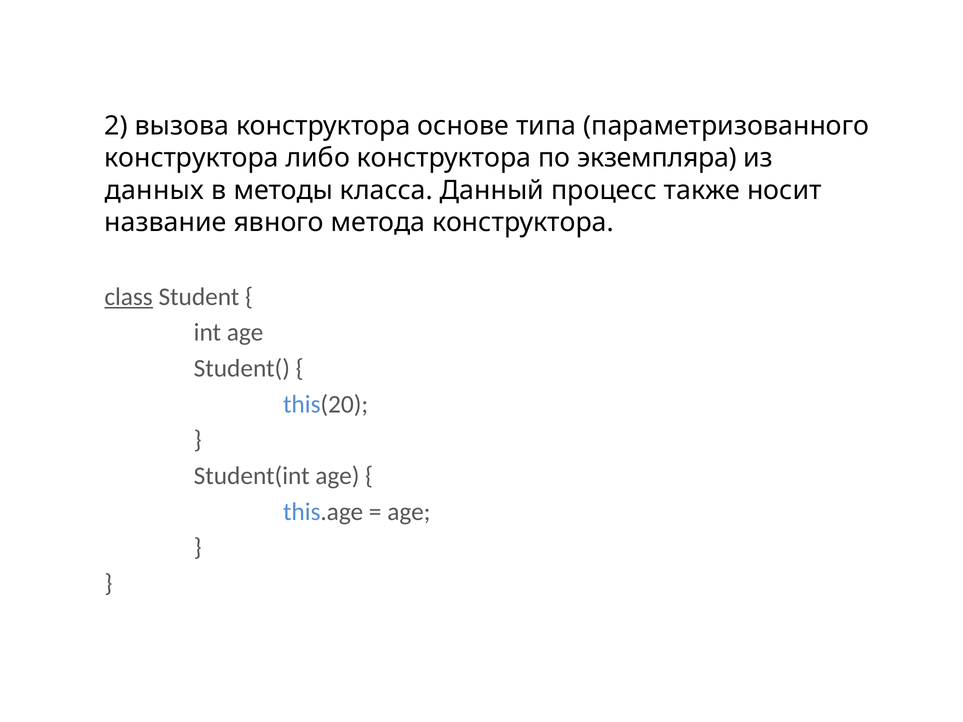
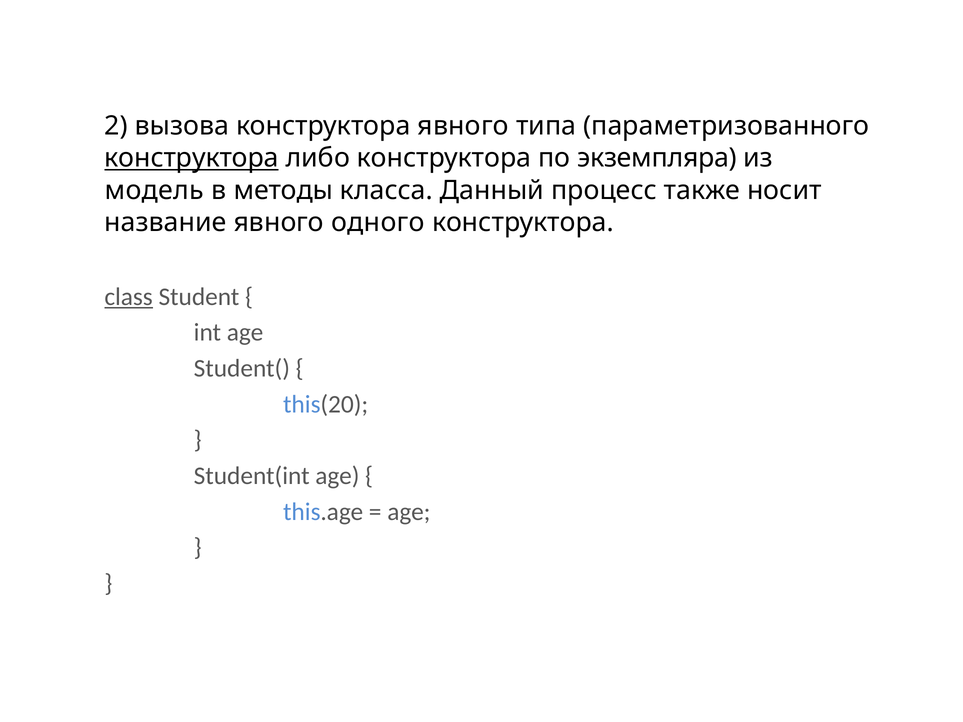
конструктора основе: основе -> явного (463, 126)
конструктора underline: none -> present (192, 158)
данных: данных -> модель (154, 190)
метода: метода -> одного (378, 222)
